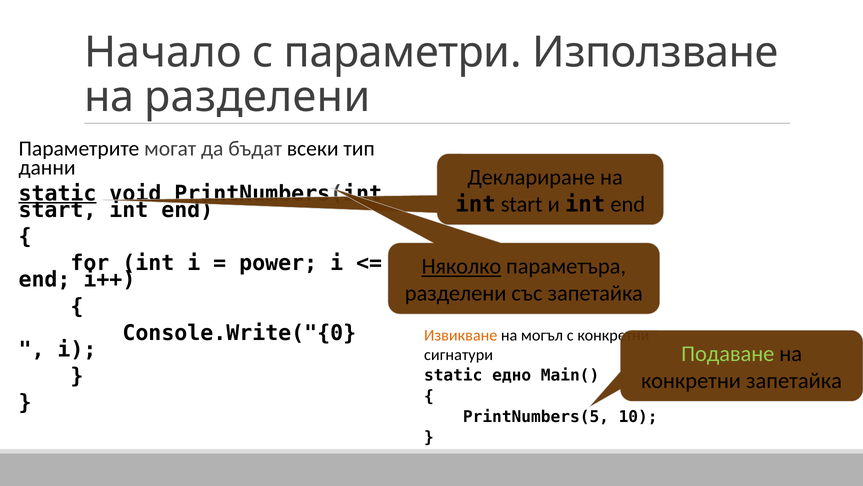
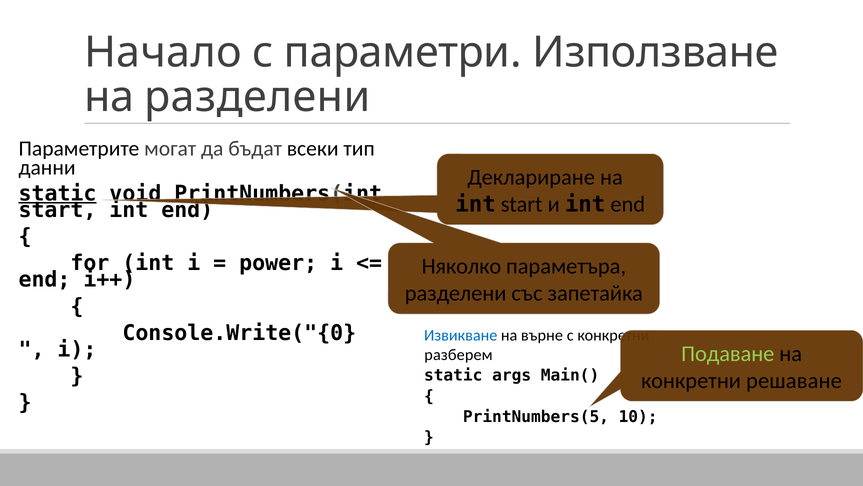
Няколко underline: present -> none (461, 266)
Извикване colour: orange -> blue (461, 335)
могъл: могъл -> върне (542, 335)
сигнатури: сигнатури -> разберем (459, 354)
едно: едно -> args (512, 375)
конкретни запетайка: запетайка -> решаване (794, 380)
